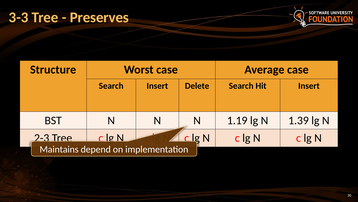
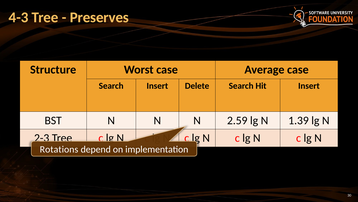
3-3: 3-3 -> 4-3 (19, 17)
1.19: 1.19 -> 2.59 (237, 120)
Maintains: Maintains -> Rotations (59, 149)
